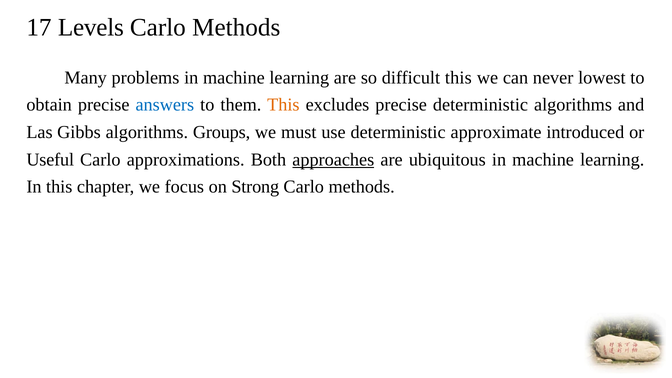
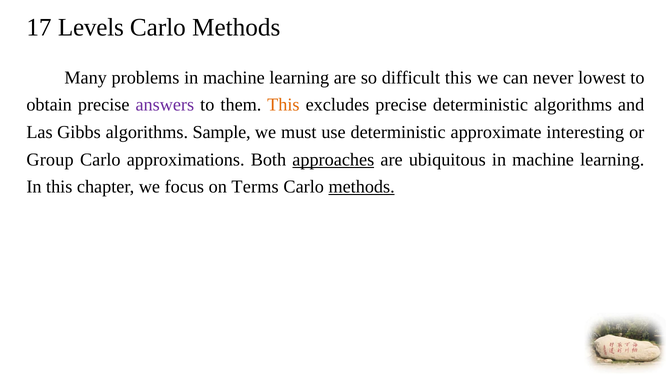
answers colour: blue -> purple (165, 105)
Groups: Groups -> Sample (222, 132)
introduced: introduced -> interesting (585, 132)
Useful: Useful -> Group (50, 160)
Strong: Strong -> Terms (255, 187)
methods underline: none -> present (362, 187)
